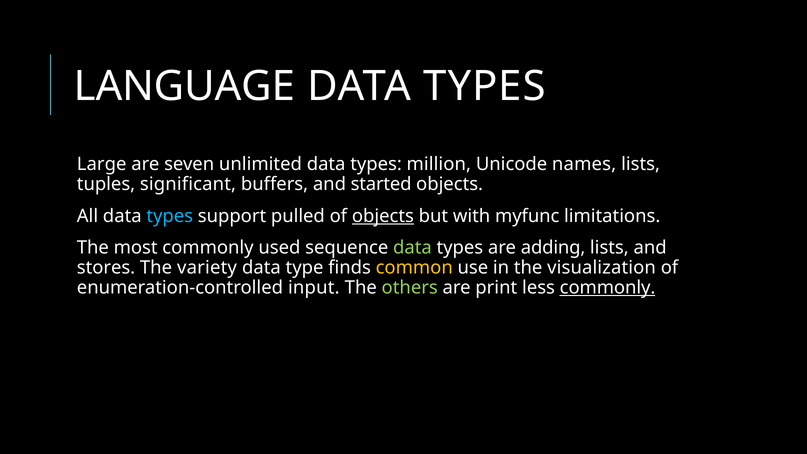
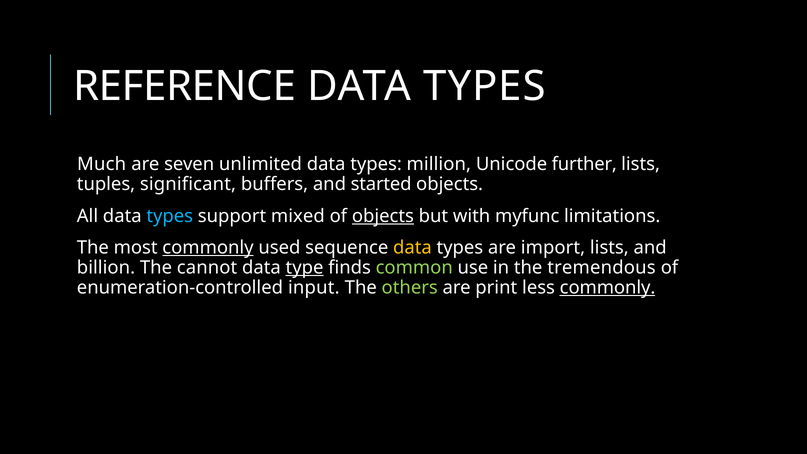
LANGUAGE: LANGUAGE -> REFERENCE (185, 87)
Large: Large -> Much (102, 164)
names: names -> further (584, 164)
pulled: pulled -> mixed (298, 216)
commonly underline: none -> present (208, 248)
data colour: light green -> yellow (412, 248)
adding: adding -> import (553, 248)
stores: stores -> billion (106, 268)
variety: variety -> cannot (207, 268)
type underline: none -> present (305, 268)
common colour: yellow -> light green (414, 268)
visualization: visualization -> tremendous (601, 268)
